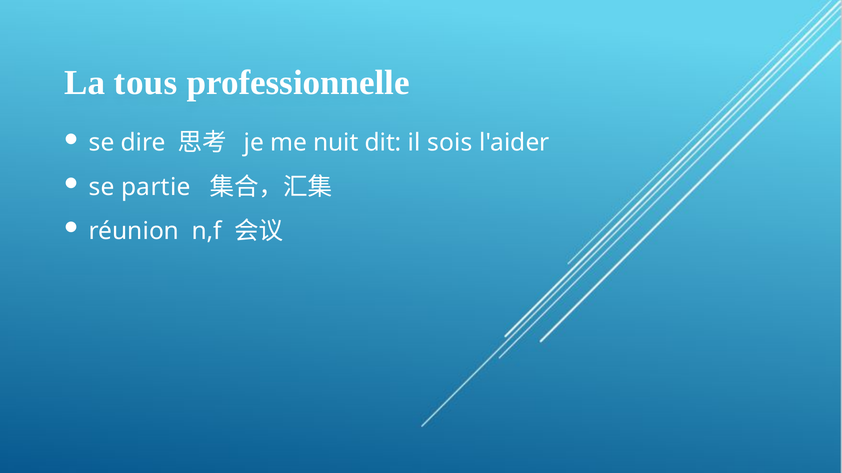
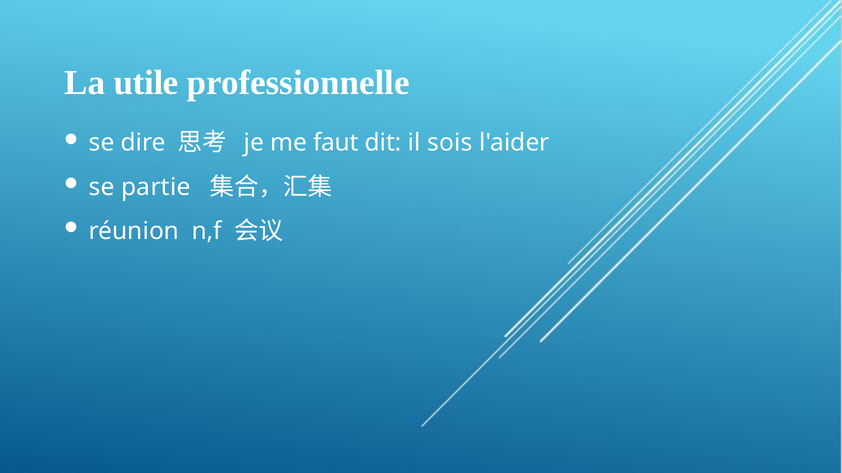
tous: tous -> utile (146, 83)
nuit: nuit -> faut (336, 143)
